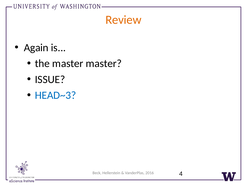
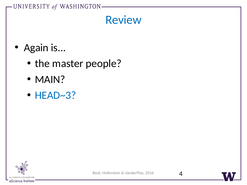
Review colour: orange -> blue (123, 20)
master master: master -> people (104, 64)
ISSUE: ISSUE -> MAIN (50, 80)
